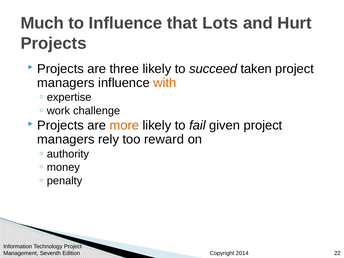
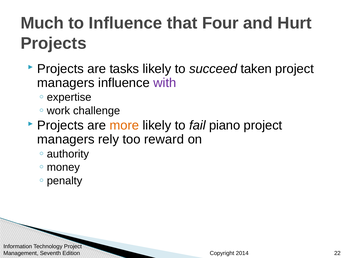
Lots: Lots -> Four (220, 23)
three: three -> tasks (124, 69)
with colour: orange -> purple (165, 83)
given: given -> piano (225, 125)
